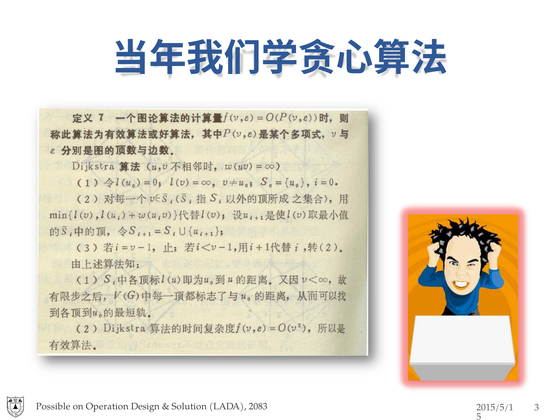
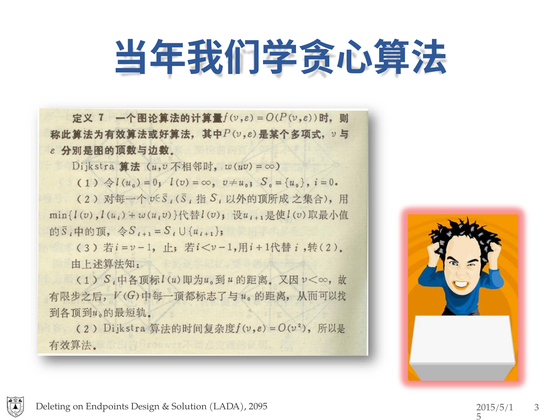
Possible: Possible -> Deleting (53, 406)
Operation: Operation -> Endpoints (107, 406)
2083: 2083 -> 2095 (258, 406)
